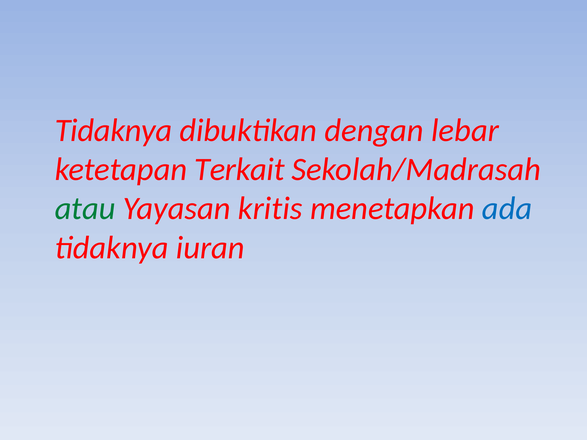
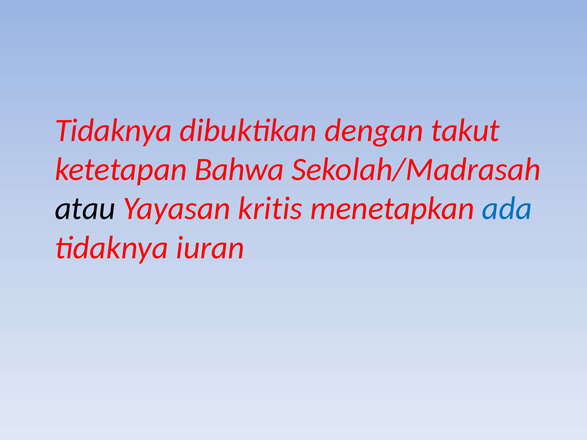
lebar: lebar -> takut (465, 130)
Terkait: Terkait -> Bahwa (239, 169)
atau colour: green -> black (85, 209)
